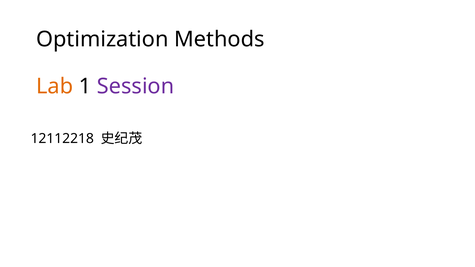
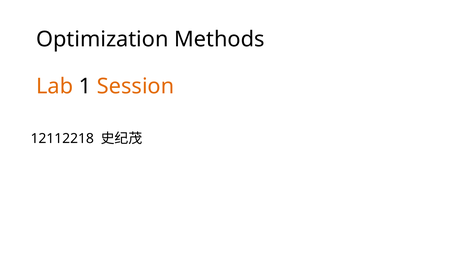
Session colour: purple -> orange (136, 86)
